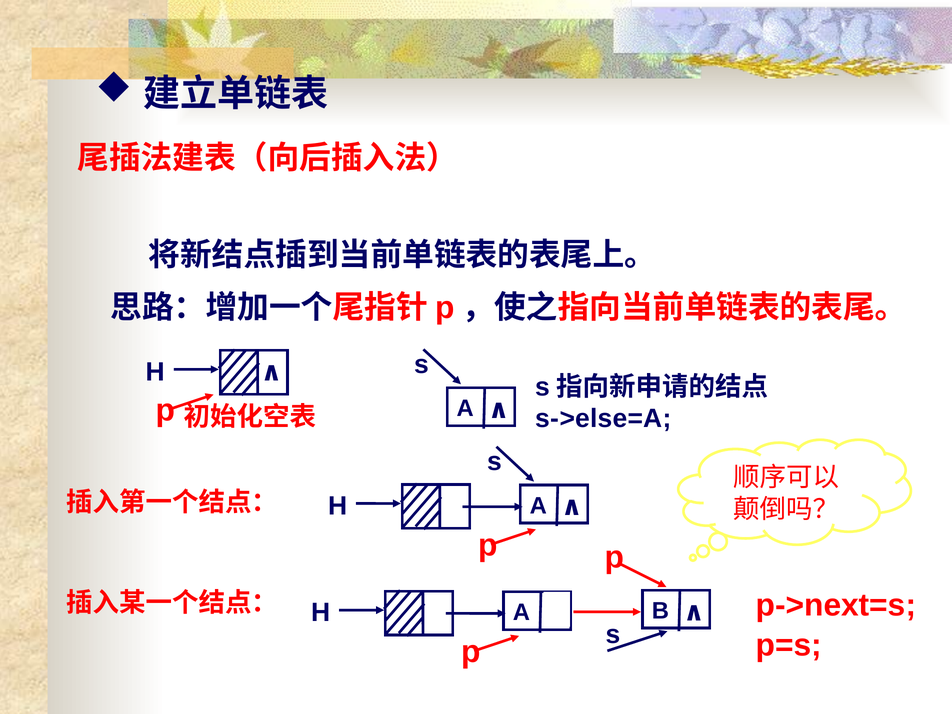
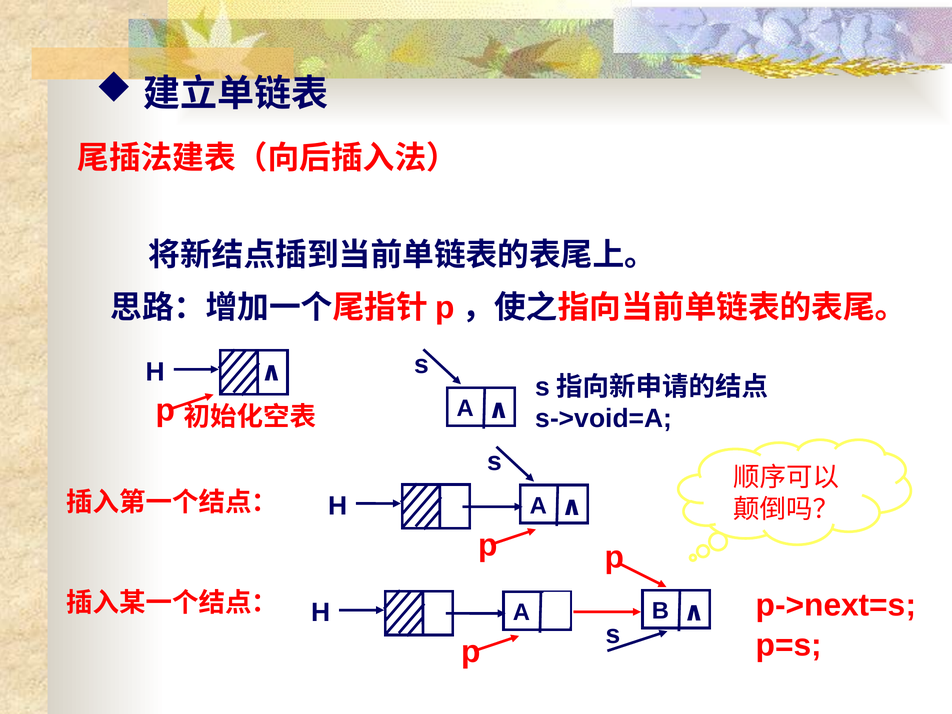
s->else=A: s->else=A -> s->void=A (604, 419)
